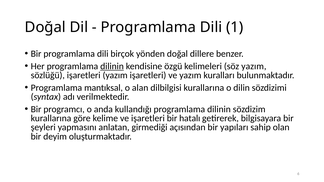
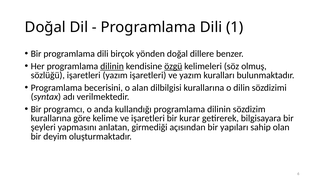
özgü underline: none -> present (173, 66)
söz yazım: yazım -> olmuş (254, 66)
mantıksal: mantıksal -> becerisini (104, 88)
hatalı: hatalı -> kurar (190, 118)
